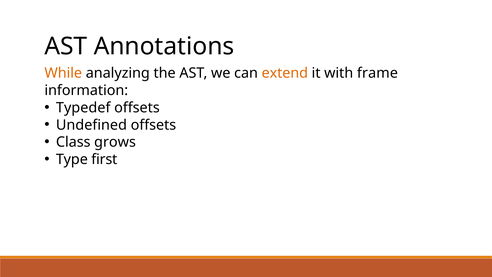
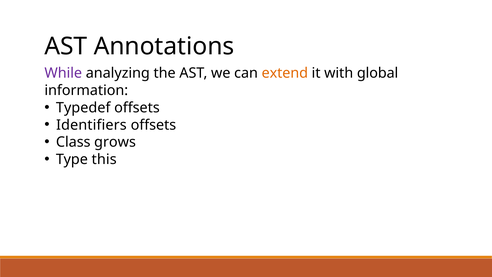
While colour: orange -> purple (63, 73)
frame: frame -> global (378, 73)
Undefined: Undefined -> Identifiers (91, 125)
first: first -> this (104, 159)
